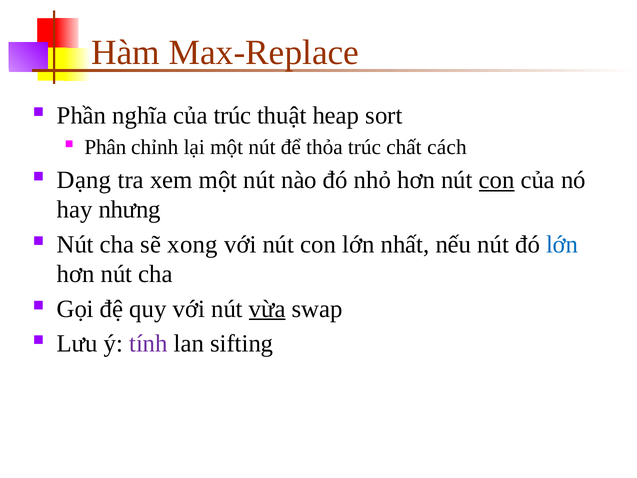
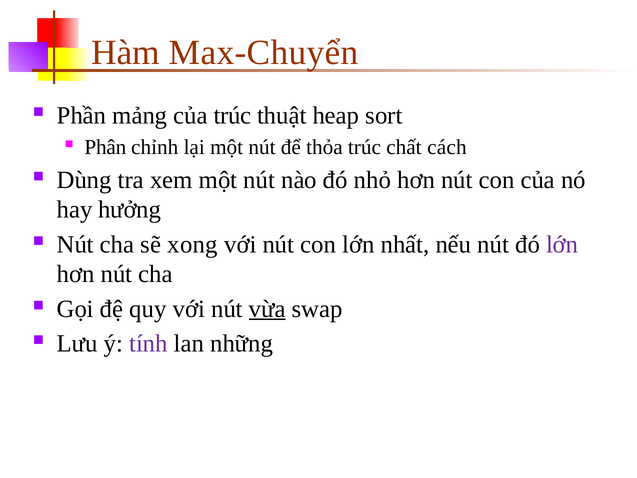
Max-Replace: Max-Replace -> Max-Chuyển (264, 52)
nghĩa: nghĩa -> mảng (140, 115)
Dạng: Dạng -> Dùng (84, 180)
con underline: present -> none (497, 180)
nhưng: nhưng -> hưởng (130, 210)
lớn colour: blue -> purple (562, 244)
sifting: sifting -> những (242, 343)
